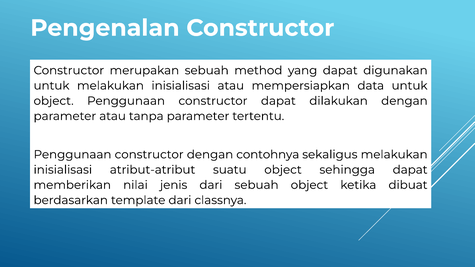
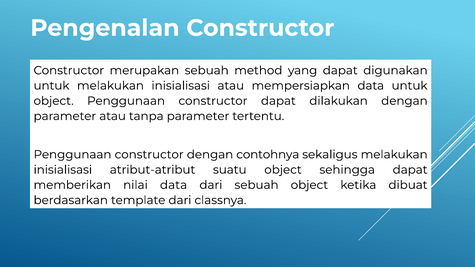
nilai jenis: jenis -> data (174, 185)
